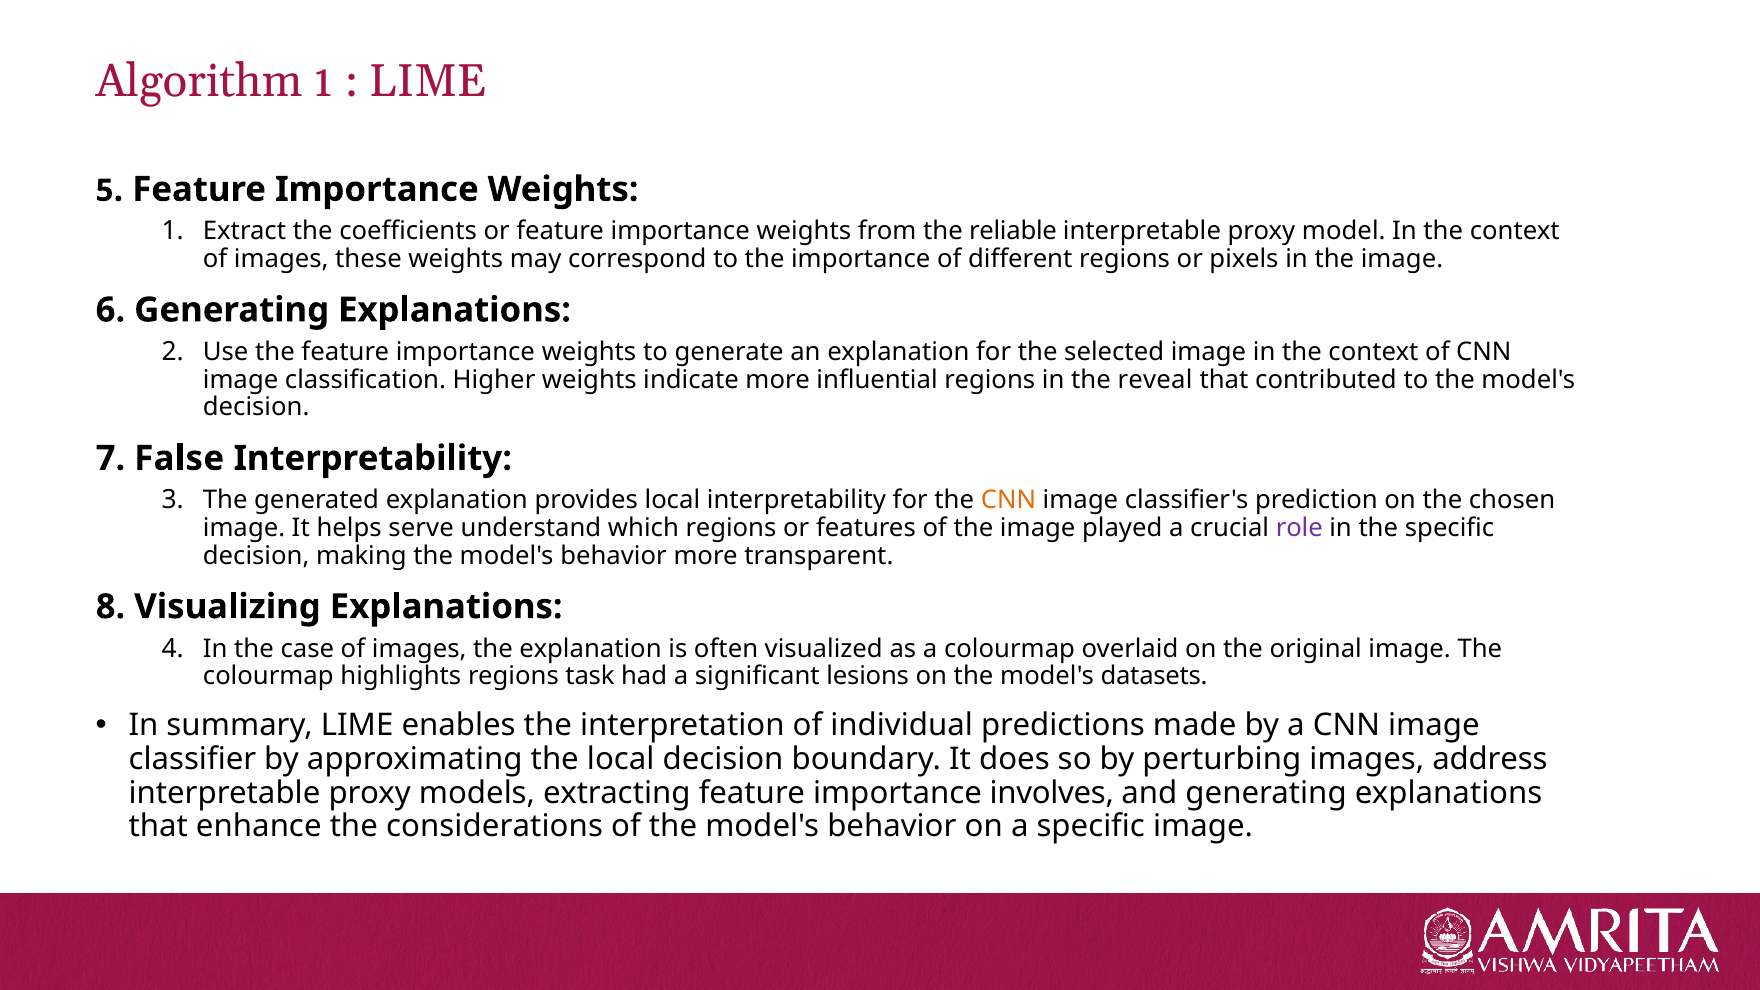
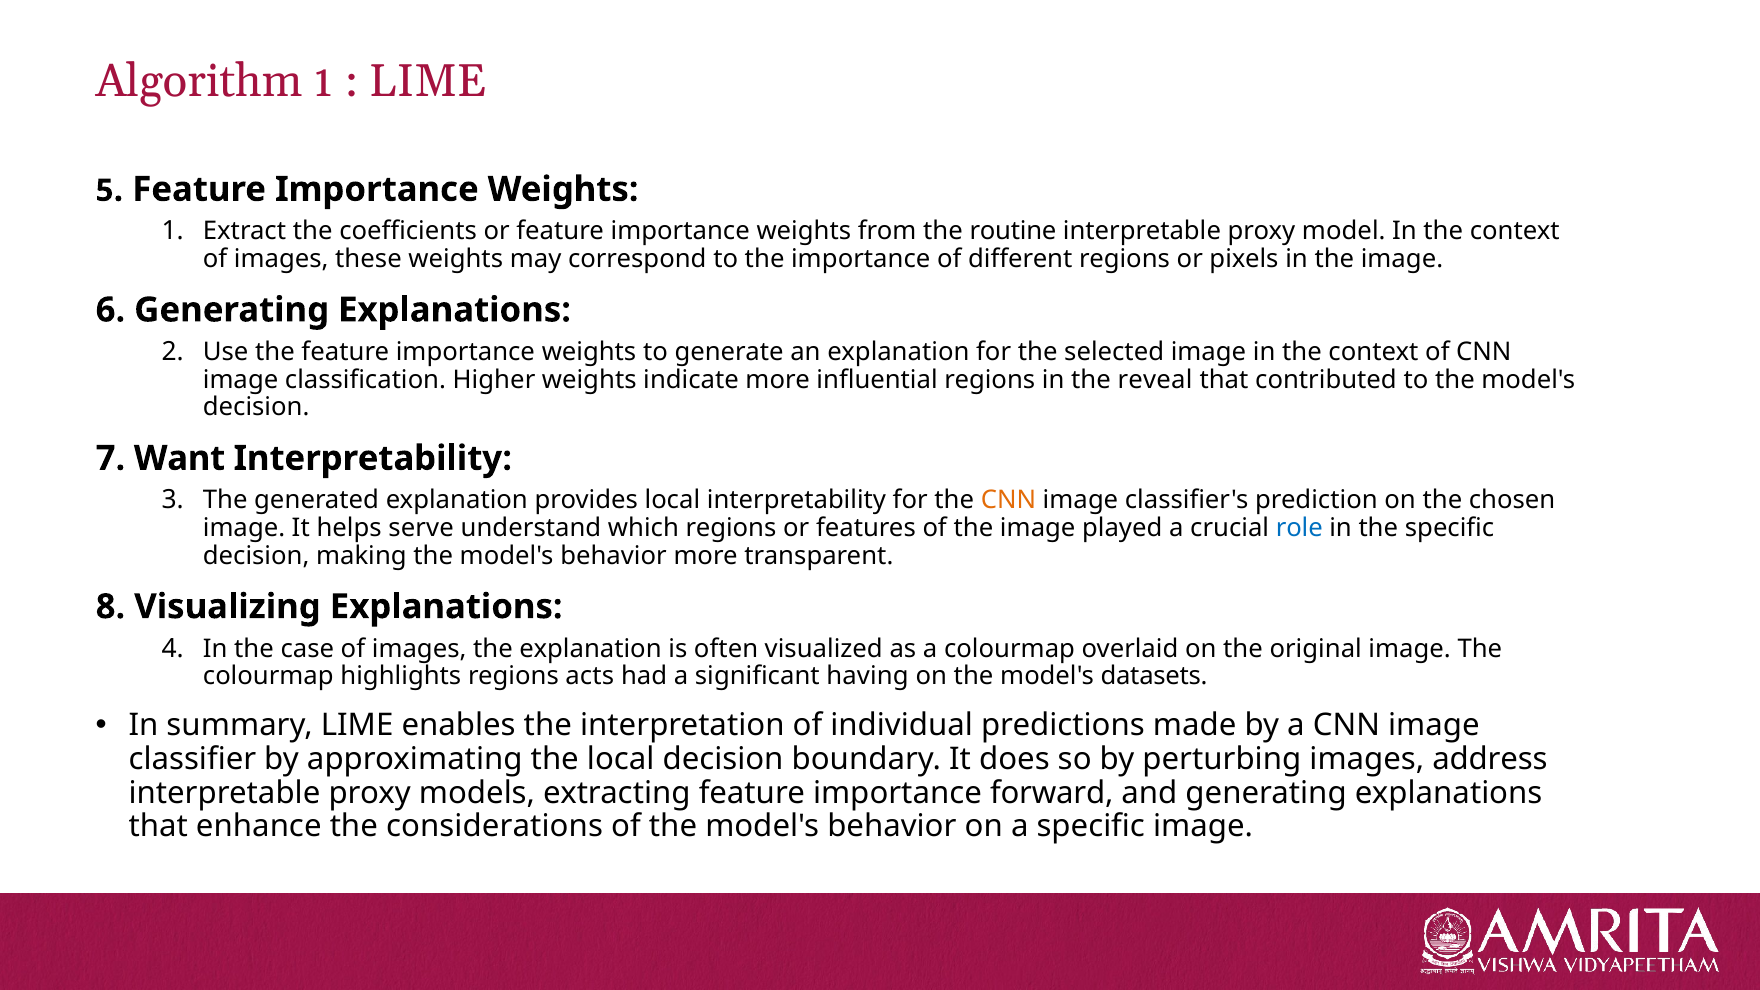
reliable: reliable -> routine (1013, 231)
False: False -> Want (179, 458)
role colour: purple -> blue (1299, 528)
task: task -> acts (590, 676)
lesions: lesions -> having (868, 676)
involves: involves -> forward (1052, 793)
